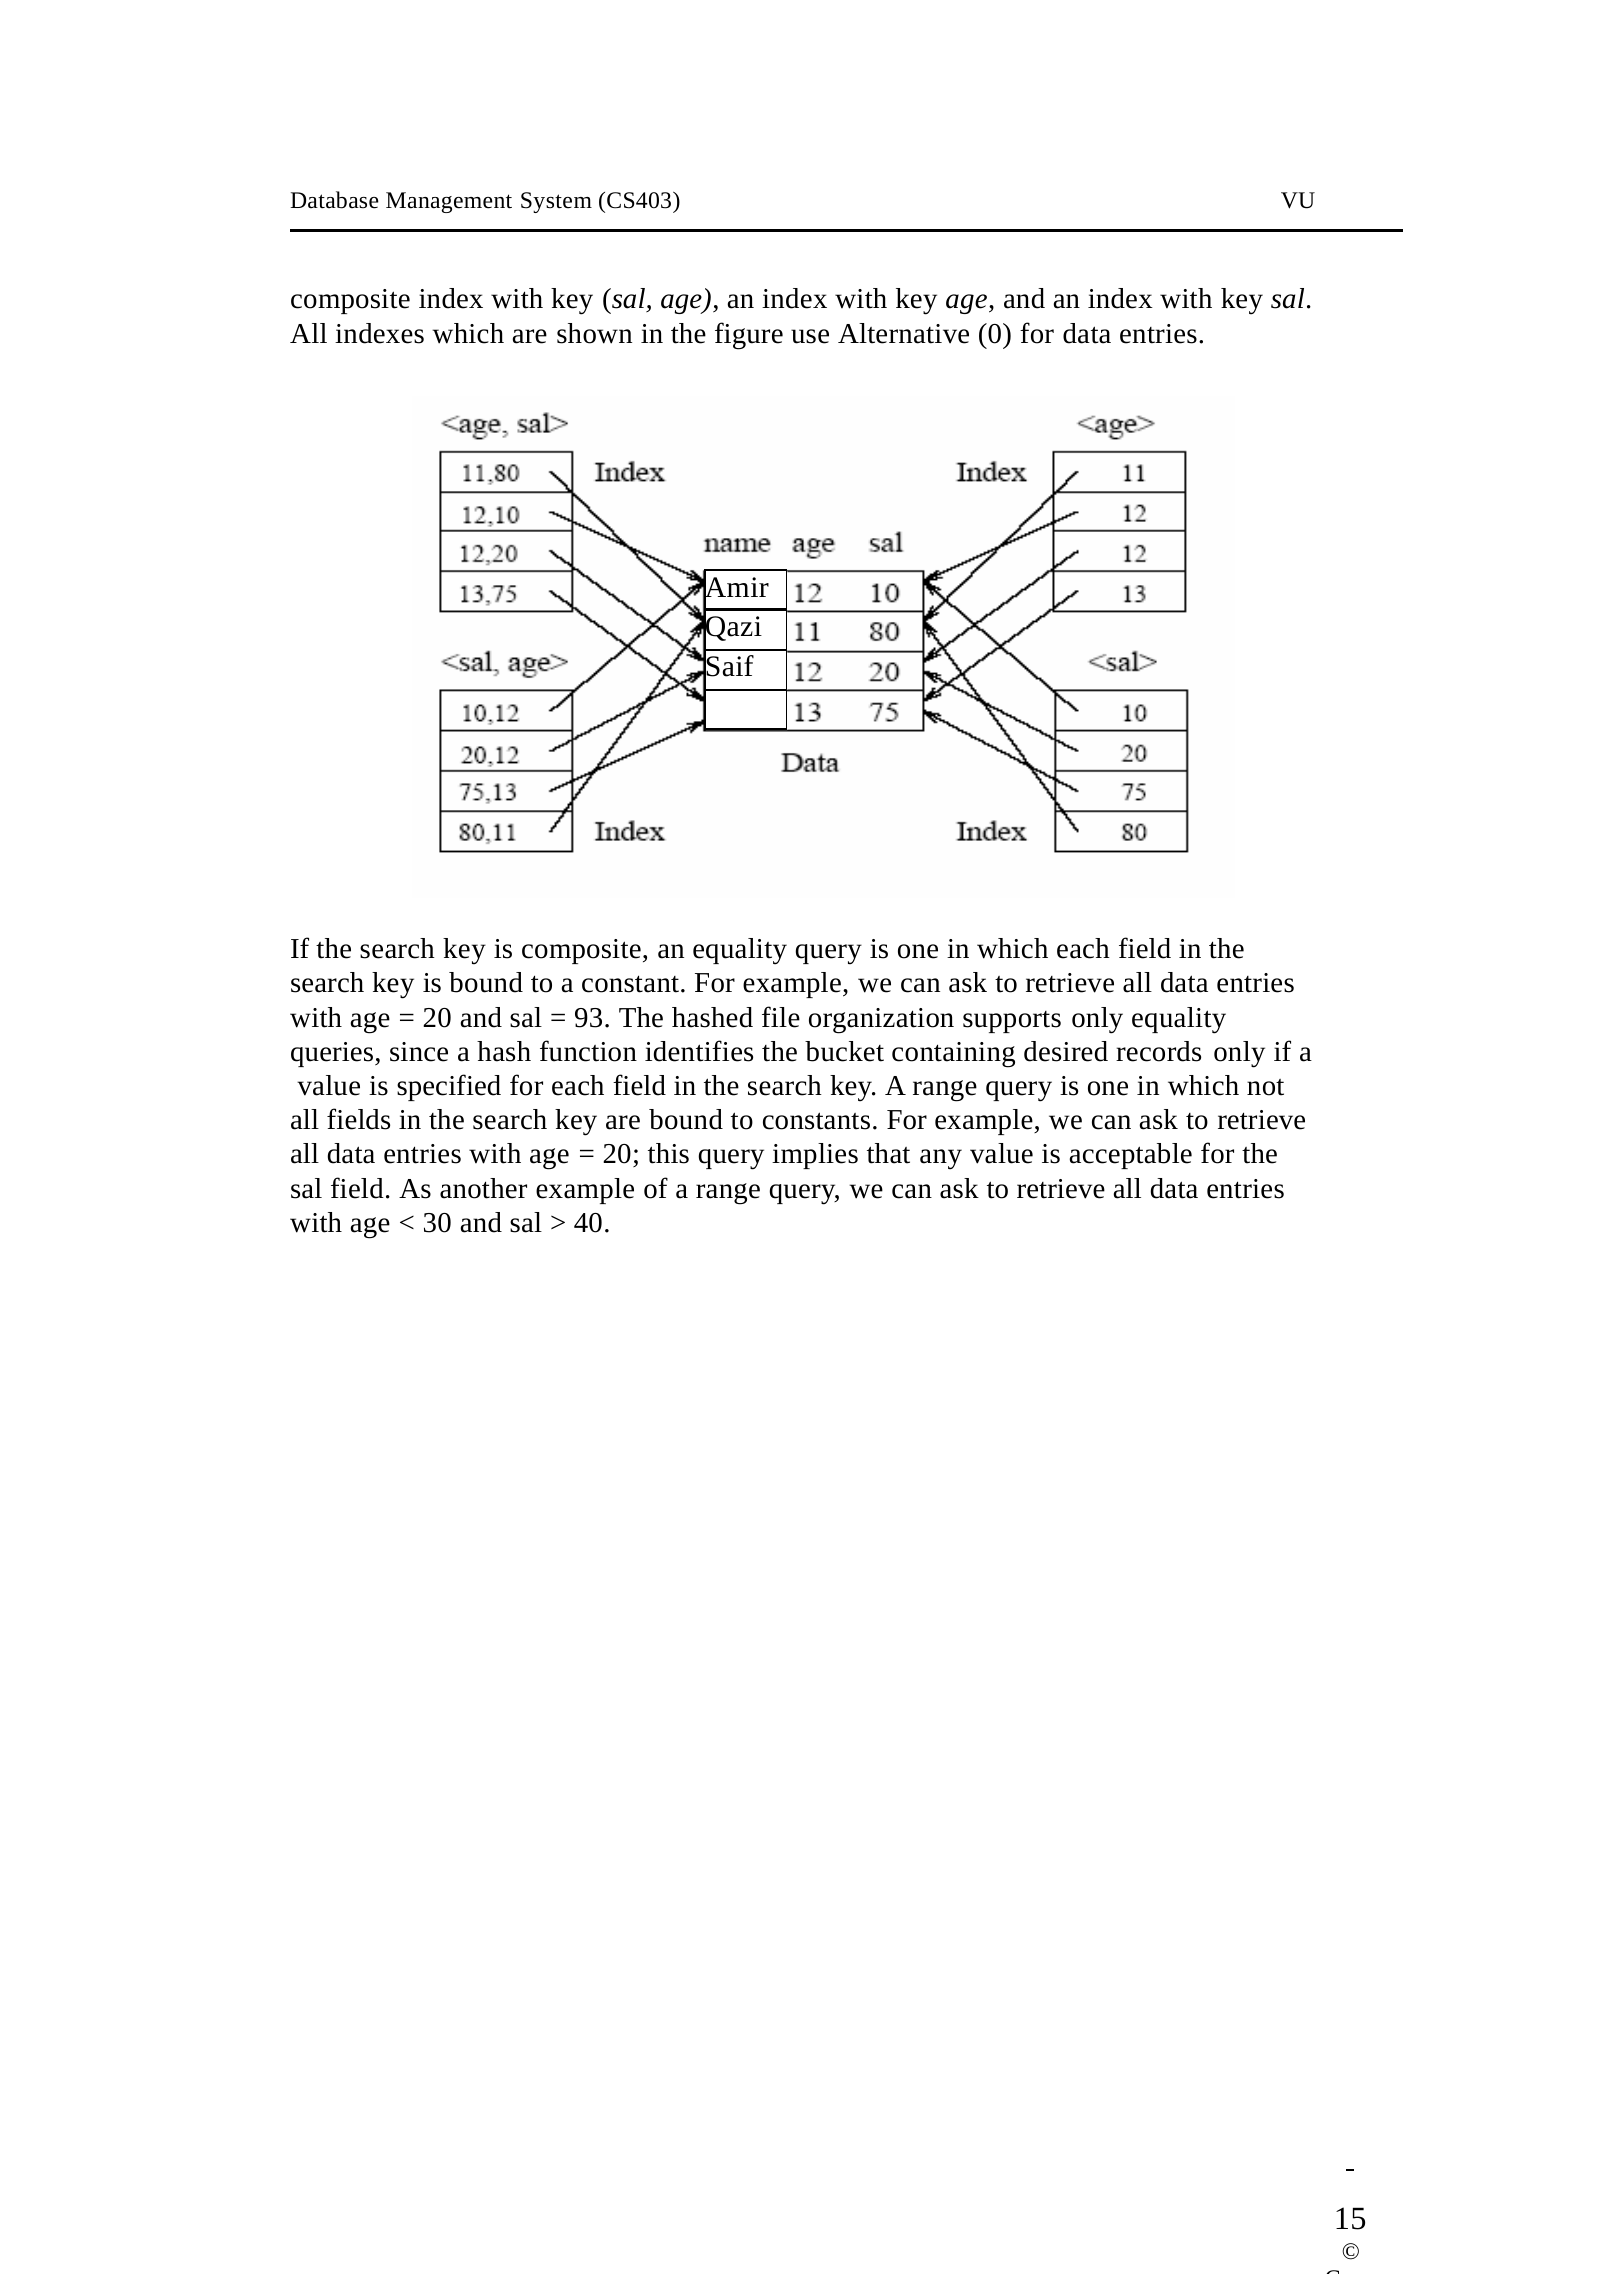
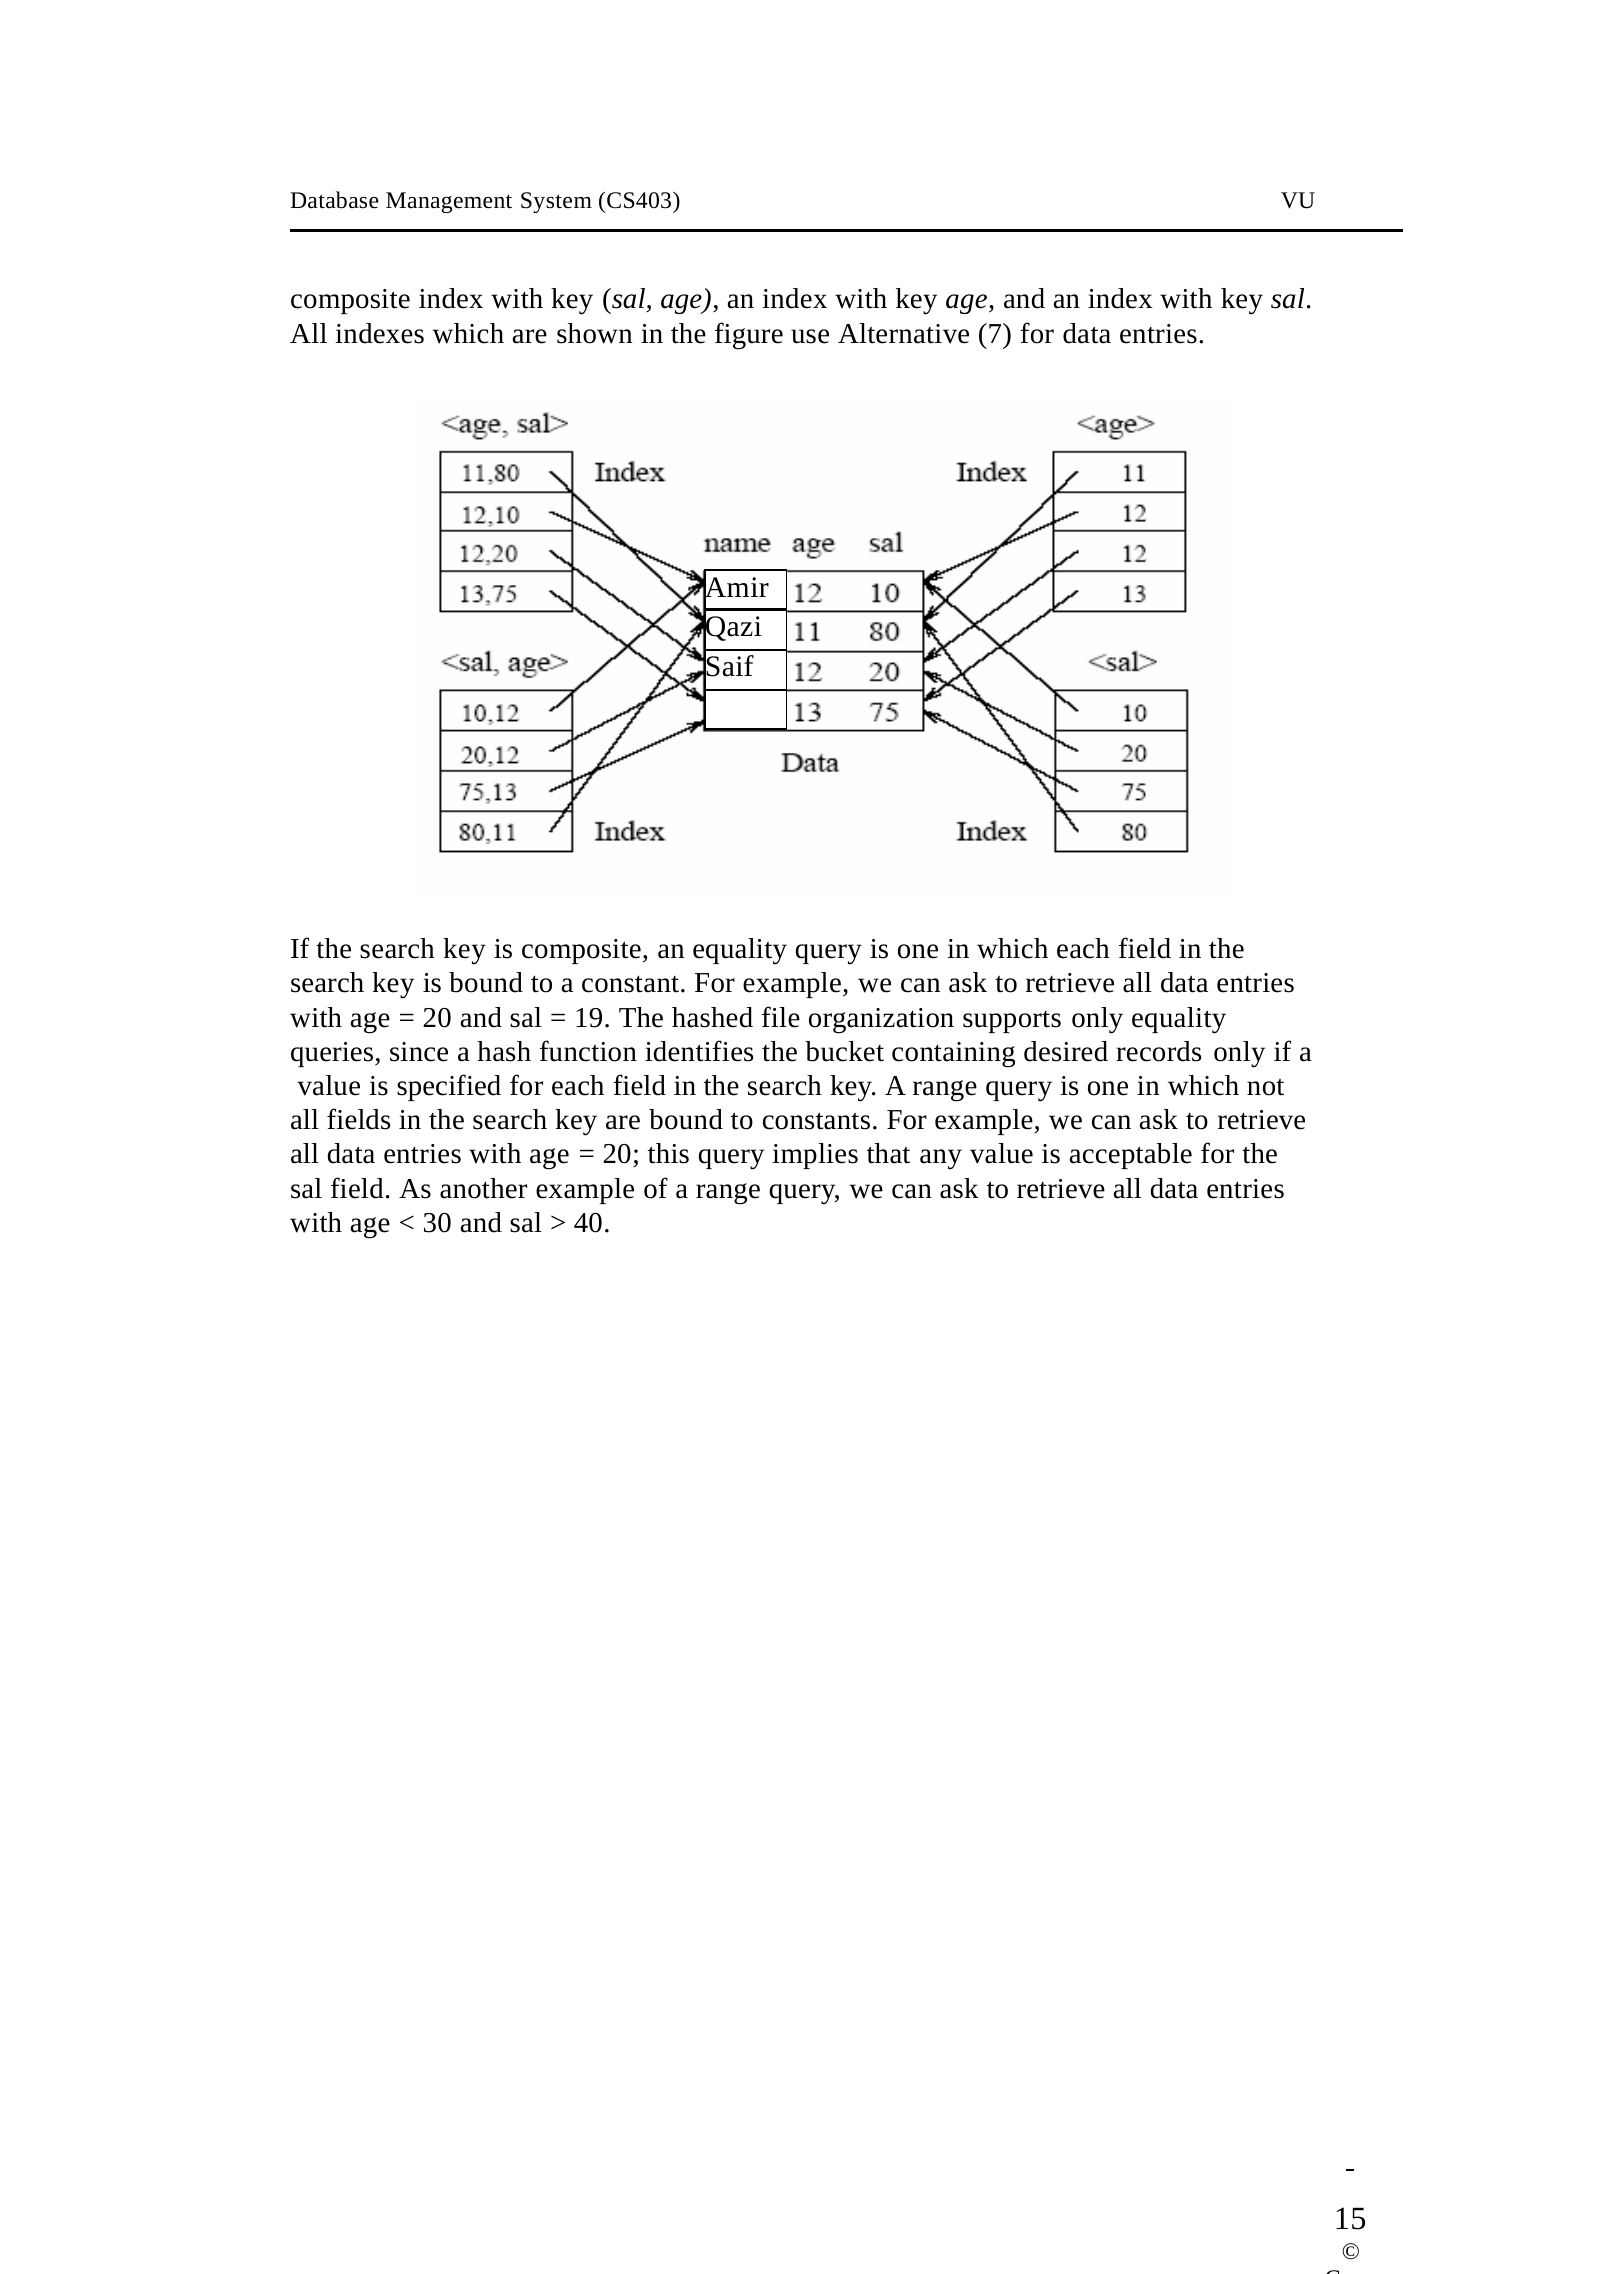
0: 0 -> 7 (995, 334)
93: 93 -> 19 (592, 1018)
